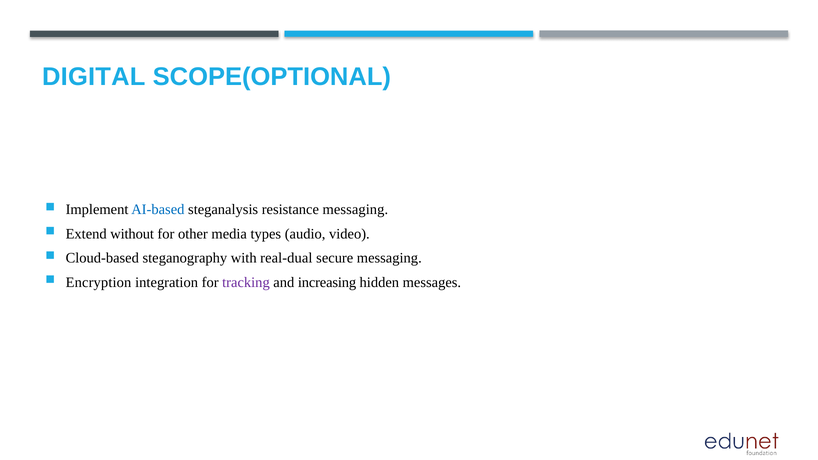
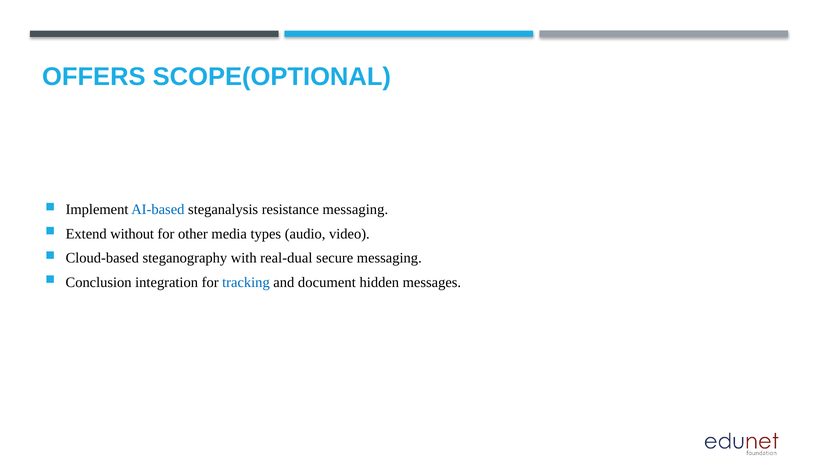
DIGITAL: DIGITAL -> OFFERS (94, 77)
Encryption: Encryption -> Conclusion (99, 282)
tracking colour: purple -> blue (246, 282)
increasing: increasing -> document (327, 282)
